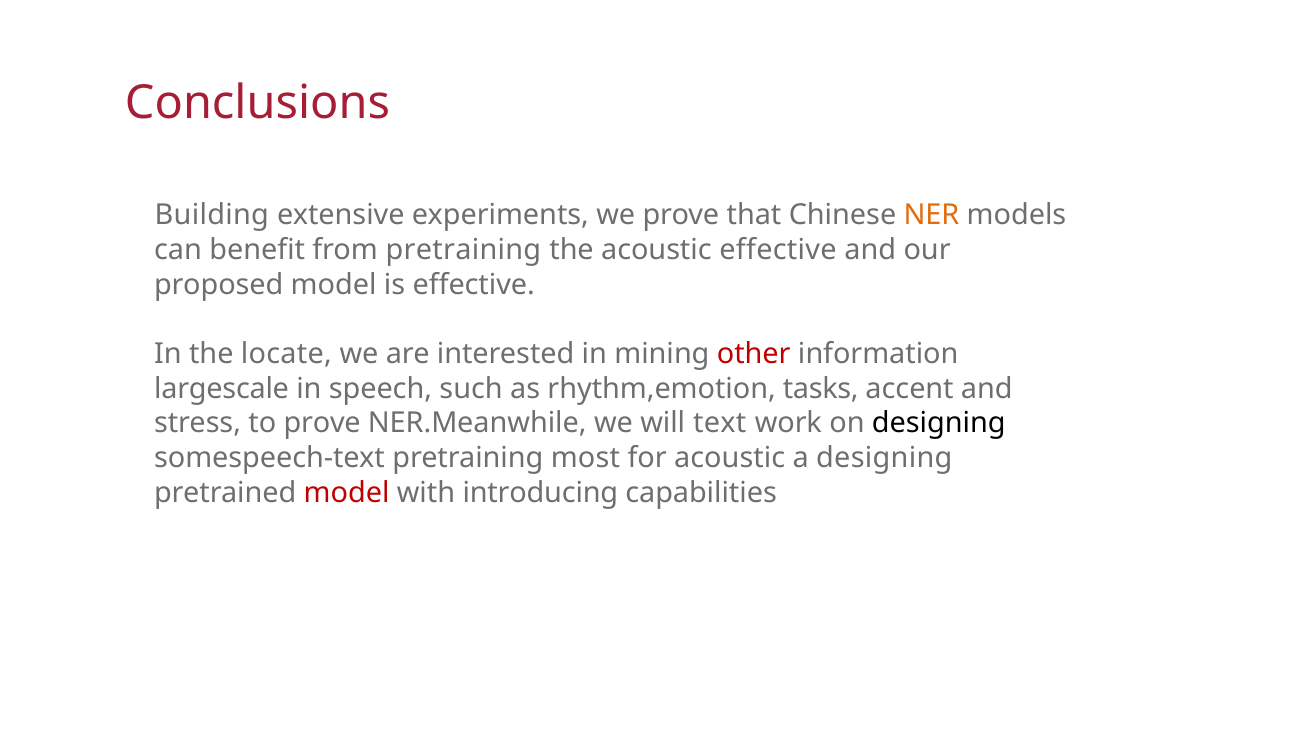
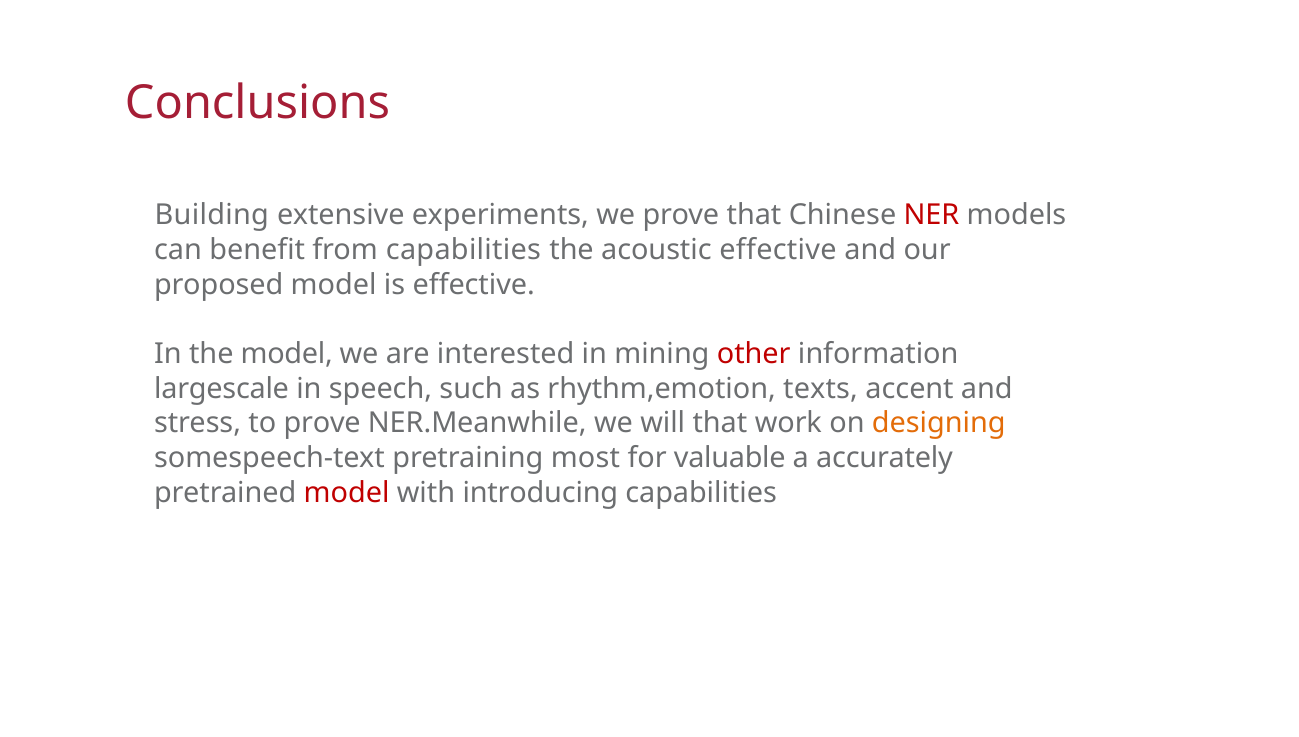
NER colour: orange -> red (932, 215)
from pretraining: pretraining -> capabilities (463, 250)
the locate: locate -> model (287, 354)
tasks: tasks -> texts (821, 388)
will text: text -> that (720, 423)
designing colour: black -> orange (939, 423)
for acoustic: acoustic -> valuable (730, 458)
a designing: designing -> accurately (885, 458)
